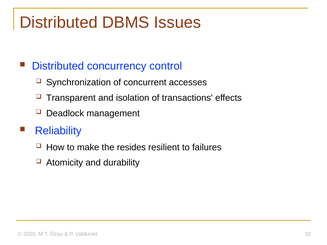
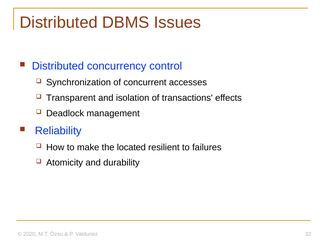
resides: resides -> located (131, 147)
